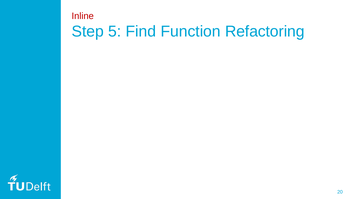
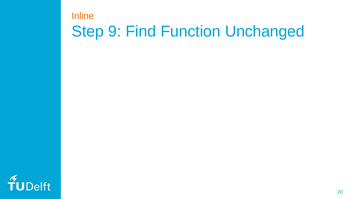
Inline colour: red -> orange (83, 16)
5: 5 -> 9 (115, 31)
Refactoring: Refactoring -> Unchanged (265, 31)
